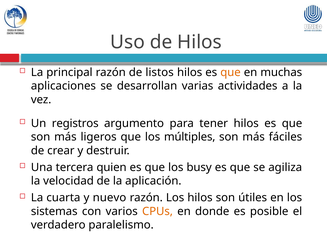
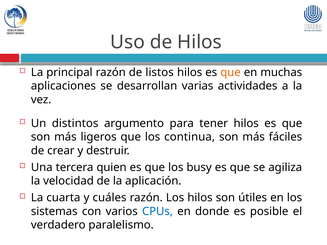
registros: registros -> distintos (75, 123)
múltiples: múltiples -> continua (190, 137)
nuevo: nuevo -> cuáles (110, 198)
CPUs colour: orange -> blue (157, 212)
